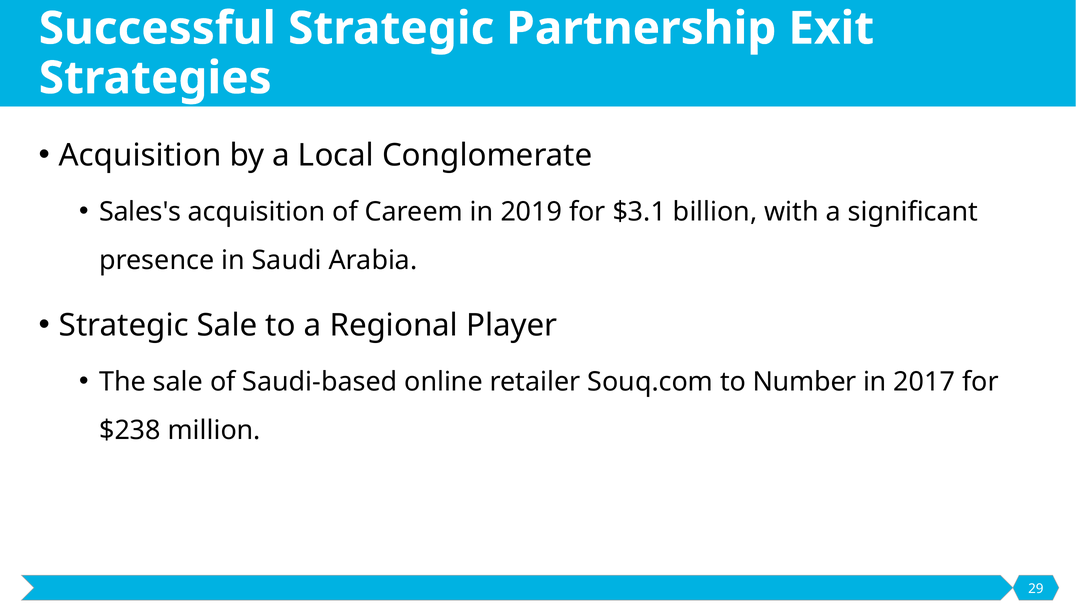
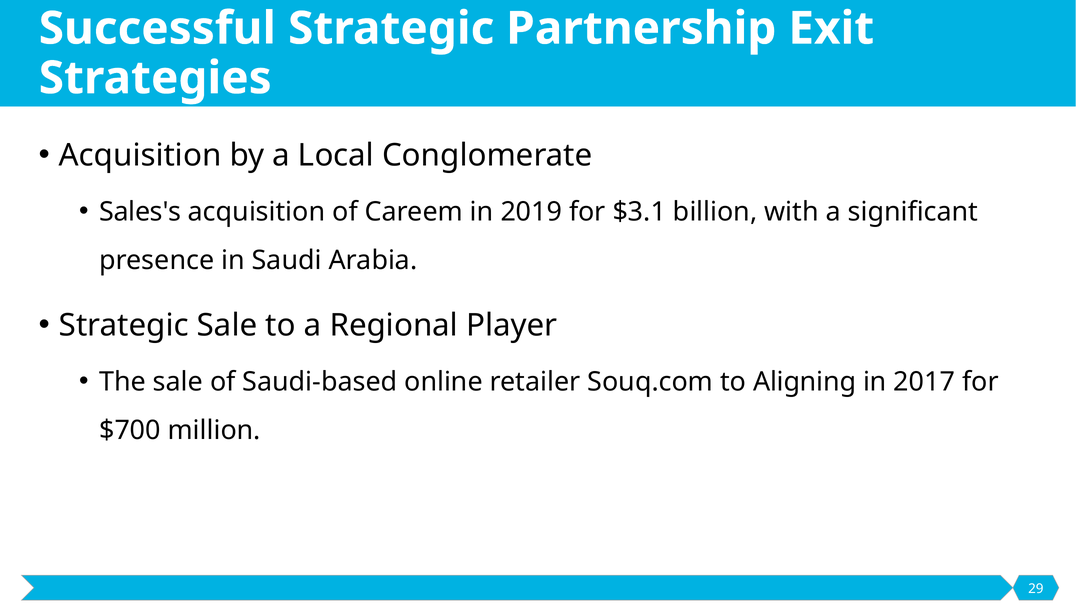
Number: Number -> Aligning (805, 382)
$238: $238 -> $700 (130, 430)
